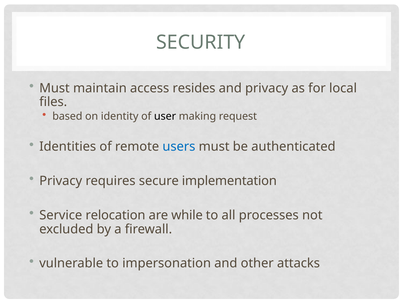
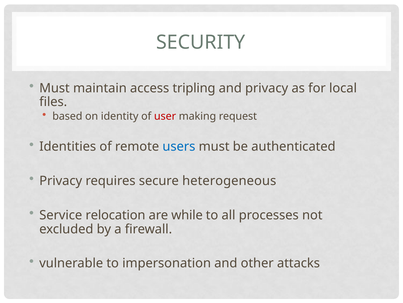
resides: resides -> tripling (194, 88)
user colour: black -> red (165, 116)
implementation: implementation -> heterogeneous (229, 180)
